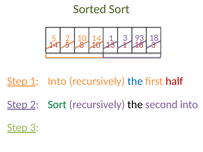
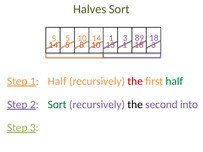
Sorted: Sorted -> Halves (90, 9)
5 2: 2 -> 5 (68, 38)
93: 93 -> 89 (139, 38)
1 Into: Into -> Half (57, 81)
the colour: blue -> red (135, 81)
half colour: red -> green (174, 81)
